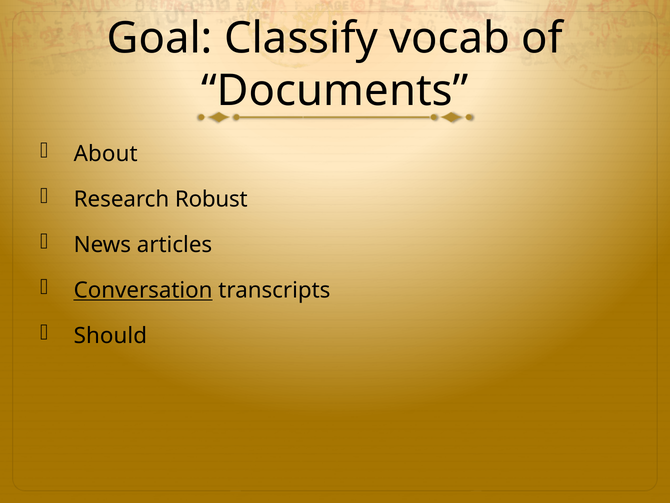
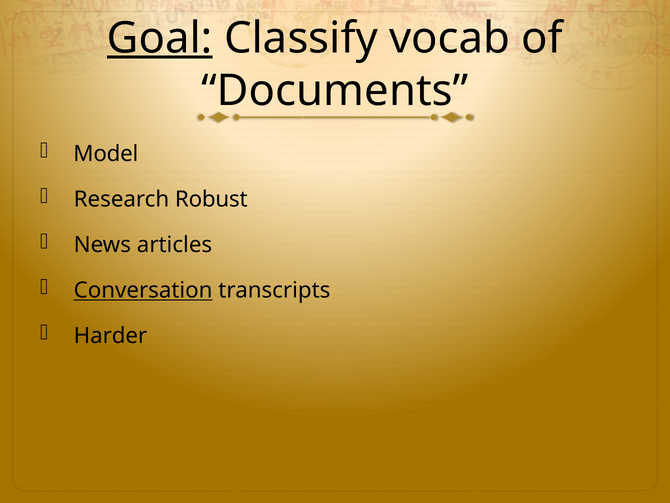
Goal underline: none -> present (160, 38)
About: About -> Model (106, 154)
Should: Should -> Harder (110, 336)
